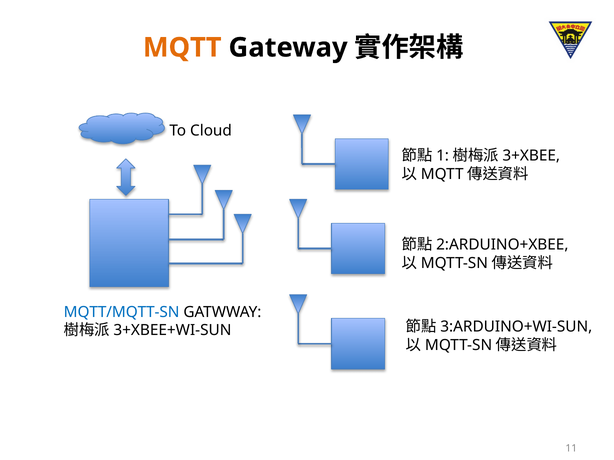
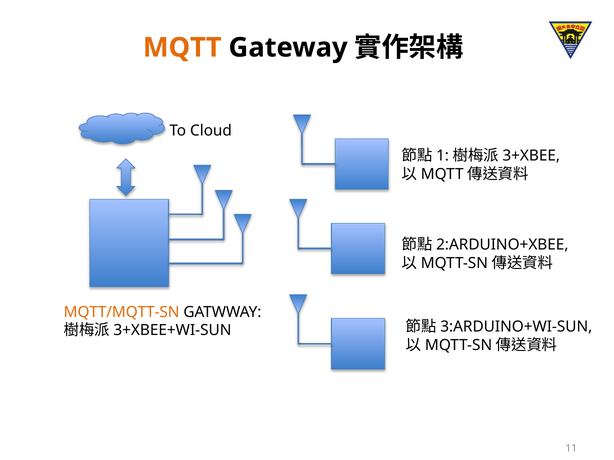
MQTT/MQTT-SN colour: blue -> orange (122, 312)
